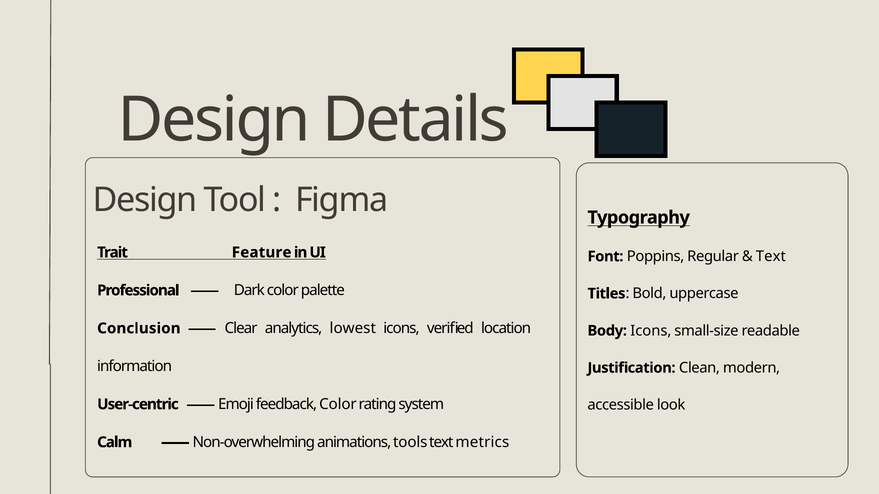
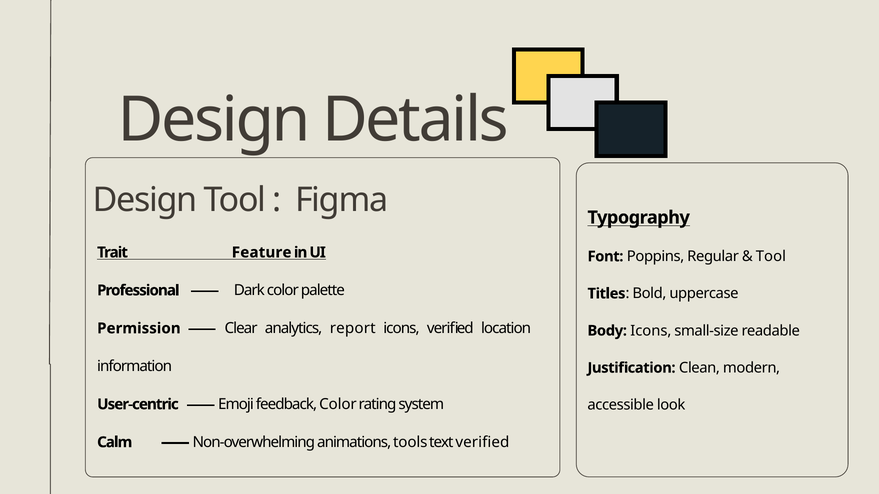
Text: Text -> Tool (771, 257)
Conclusion: Conclusion -> Permission (139, 329)
lowest: lowest -> report (353, 329)
text metrics: metrics -> verified (482, 443)
